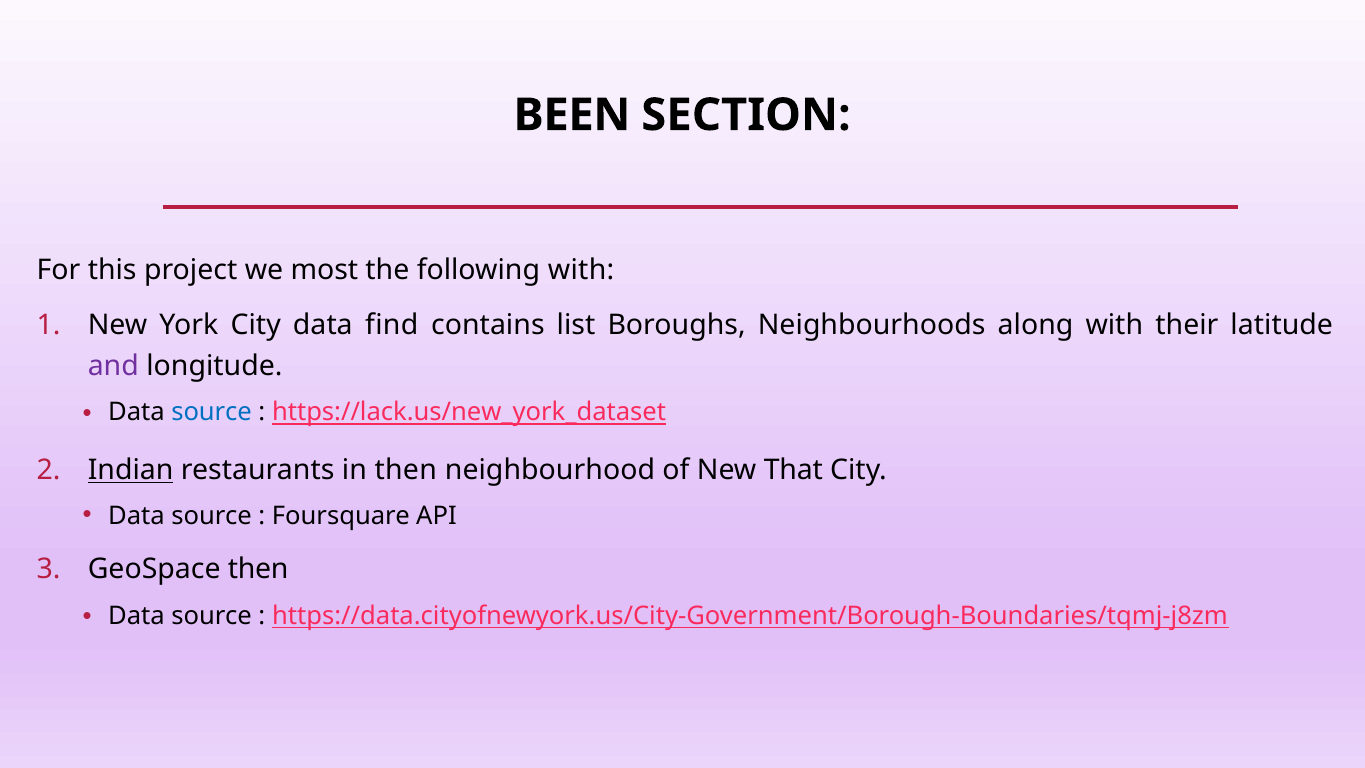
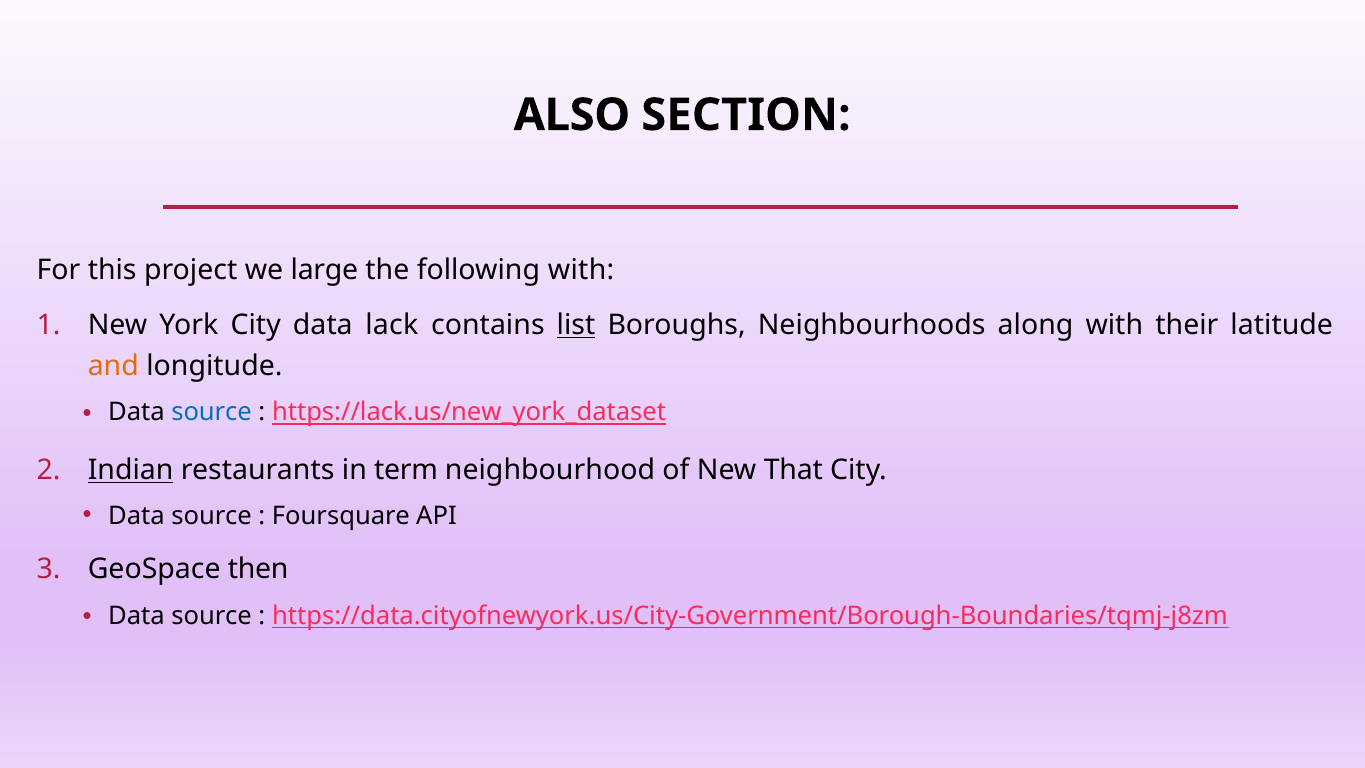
BEEN: BEEN -> ALSO (572, 115)
most: most -> large (324, 270)
find: find -> lack (392, 325)
list underline: none -> present (576, 325)
and colour: purple -> orange (113, 366)
in then: then -> term (406, 470)
